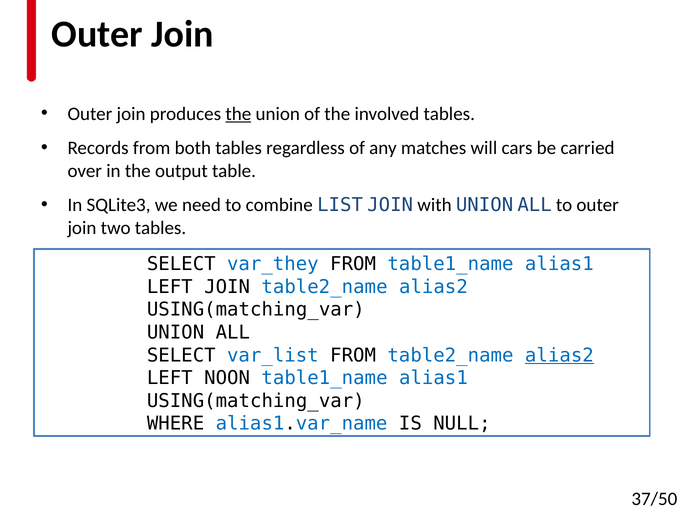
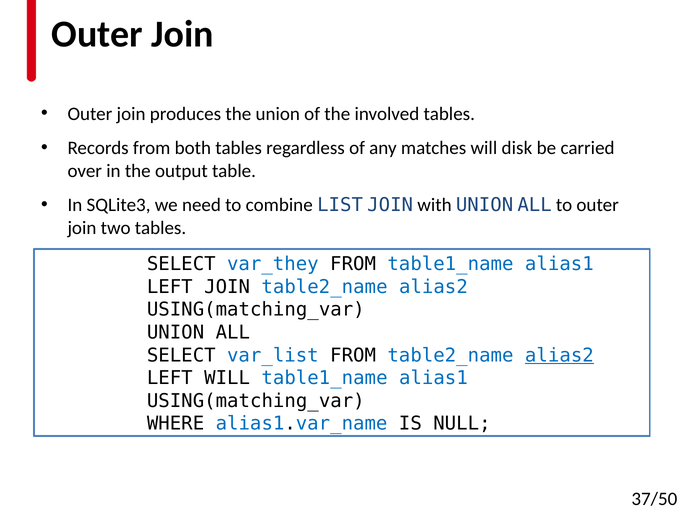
the underline: present -> none (238, 114)
cars: cars -> disk (517, 148)
LEFT NOON: NOON -> WILL (227, 378)
